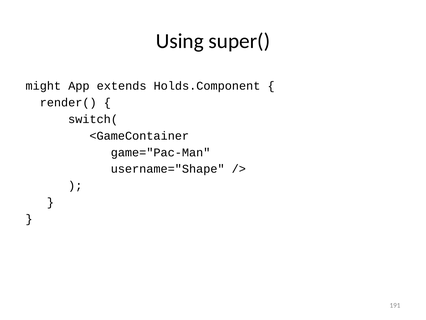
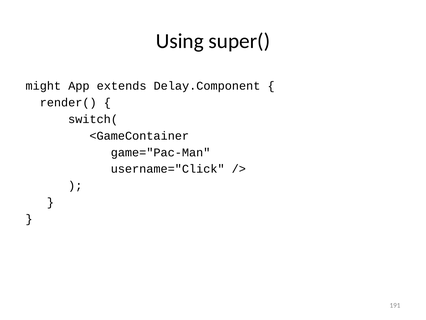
Holds.Component: Holds.Component -> Delay.Component (207, 86)
username="Shape: username="Shape -> username="Click (168, 169)
